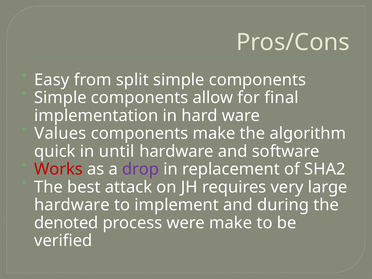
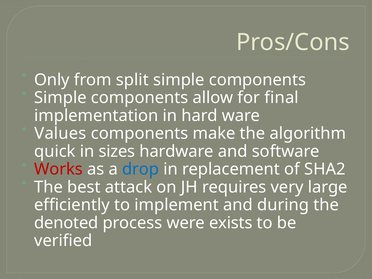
Easy: Easy -> Only (52, 80)
until: until -> sizes (117, 151)
drop colour: purple -> blue (141, 169)
hardware: hardware -> efficiently (72, 205)
were make: make -> exists (231, 223)
